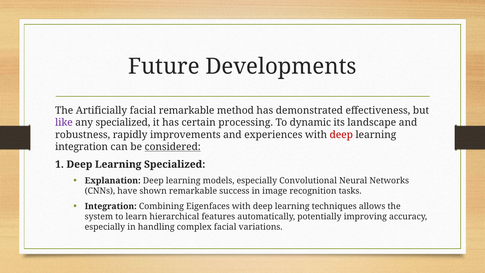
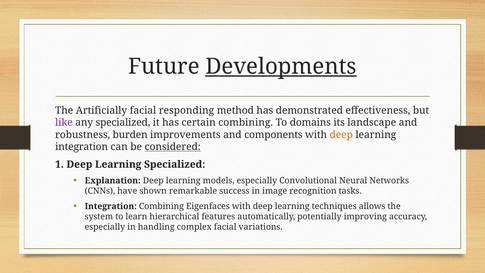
Developments underline: none -> present (281, 67)
facial remarkable: remarkable -> responding (187, 110)
certain processing: processing -> combining (246, 122)
dynamic: dynamic -> domains (310, 122)
rapidly: rapidly -> burden (130, 135)
experiences: experiences -> components (273, 135)
deep colour: red -> orange (341, 135)
